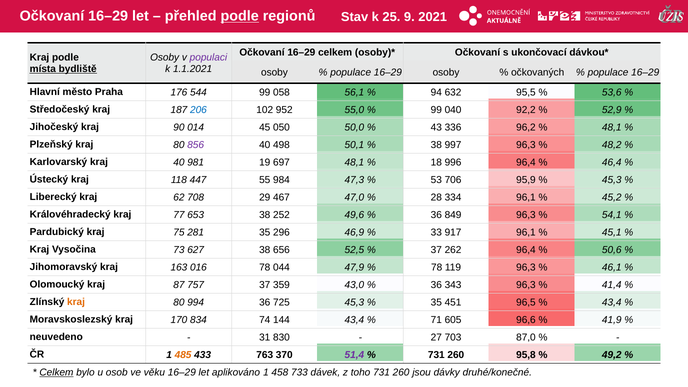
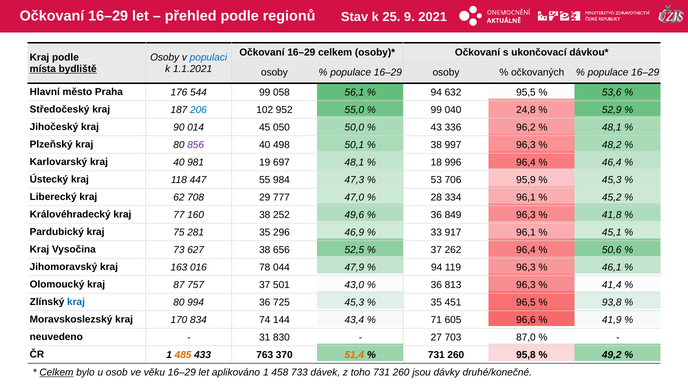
podle underline: present -> none (240, 16)
populaci colour: purple -> blue (208, 58)
92,2: 92,2 -> 24,8 (526, 110)
467: 467 -> 777 (281, 197)
653: 653 -> 160 (196, 215)
54,1: 54,1 -> 41,8 (612, 215)
78: 78 -> 94 (437, 267)
359: 359 -> 501 (281, 285)
343: 343 -> 813 (453, 285)
kraj colour: orange -> blue (76, 302)
43,4: 43,4 -> 93,8 (612, 302)
51,4 colour: purple -> orange (354, 355)
